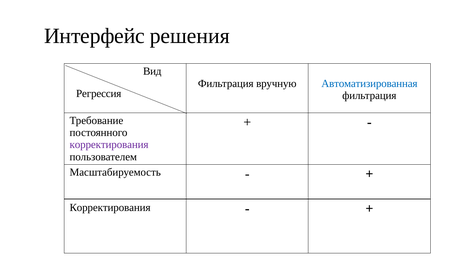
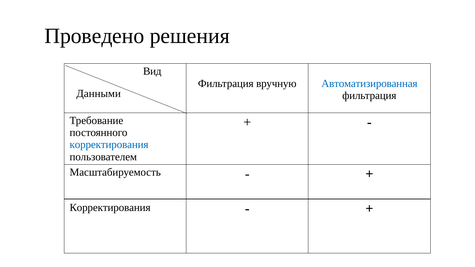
Интерфейс: Интерфейс -> Проведено (94, 36)
Регрессия: Регрессия -> Данными (99, 94)
корректирования colour: purple -> blue (109, 145)
